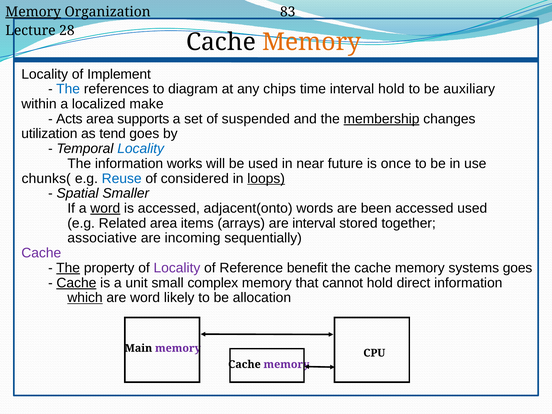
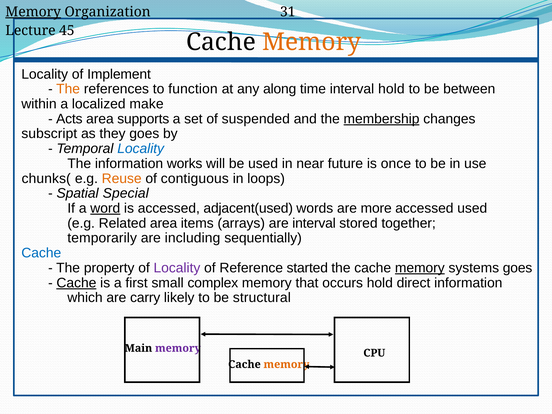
83: 83 -> 31 (288, 12)
28: 28 -> 45 (67, 31)
The colour: blue -> orange (68, 89)
diagram: diagram -> function (193, 89)
chips: chips -> along (280, 89)
auxiliary: auxiliary -> between (469, 89)
utilization: utilization -> subscript (49, 134)
tend: tend -> they (113, 134)
Reuse colour: blue -> orange (122, 178)
considered: considered -> contiguous (195, 178)
loops underline: present -> none (266, 178)
Smaller: Smaller -> Special (126, 193)
adjacent(onto: adjacent(onto -> adjacent(used (248, 208)
been: been -> more (376, 208)
associative: associative -> temporarily (102, 238)
incoming: incoming -> including (193, 238)
Cache colour: purple -> blue (41, 253)
The underline: present -> none (68, 268)
benefit: benefit -> started (307, 268)
memory underline: none -> present (420, 268)
unit: unit -> first (137, 283)
cannot: cannot -> occurs (343, 283)
which underline: present -> none (85, 298)
are word: word -> carry (145, 298)
allocation: allocation -> structural (262, 298)
memory colour: purple -> orange (286, 364)
